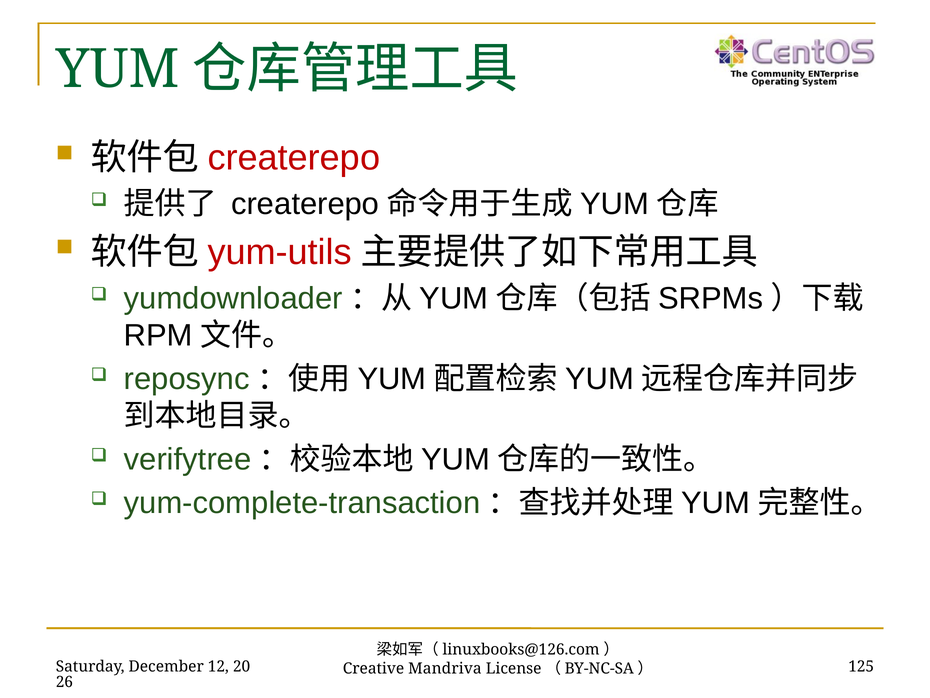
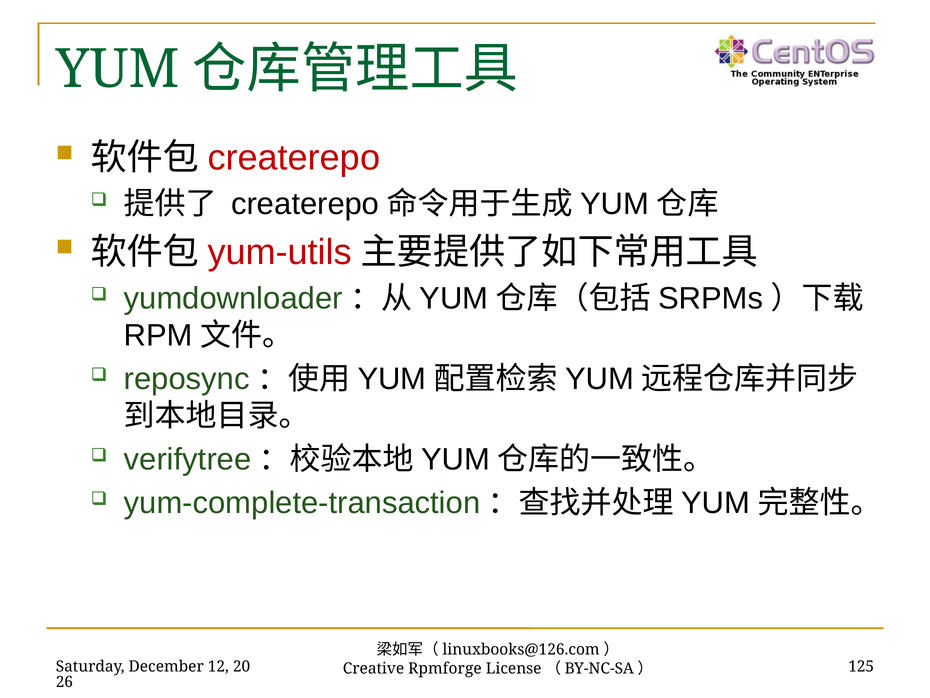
Mandriva: Mandriva -> Rpmforge (445, 668)
